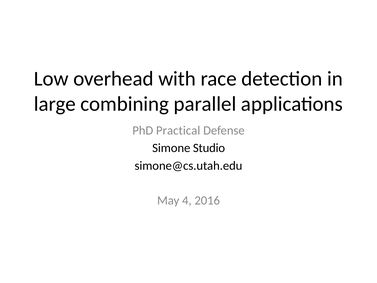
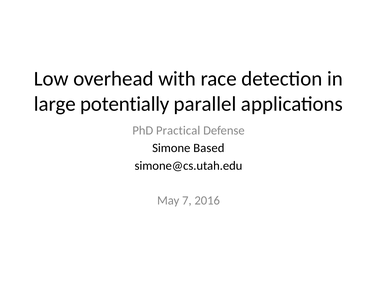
combining: combining -> potentially (125, 104)
Studio: Studio -> Based (209, 148)
4: 4 -> 7 (187, 200)
